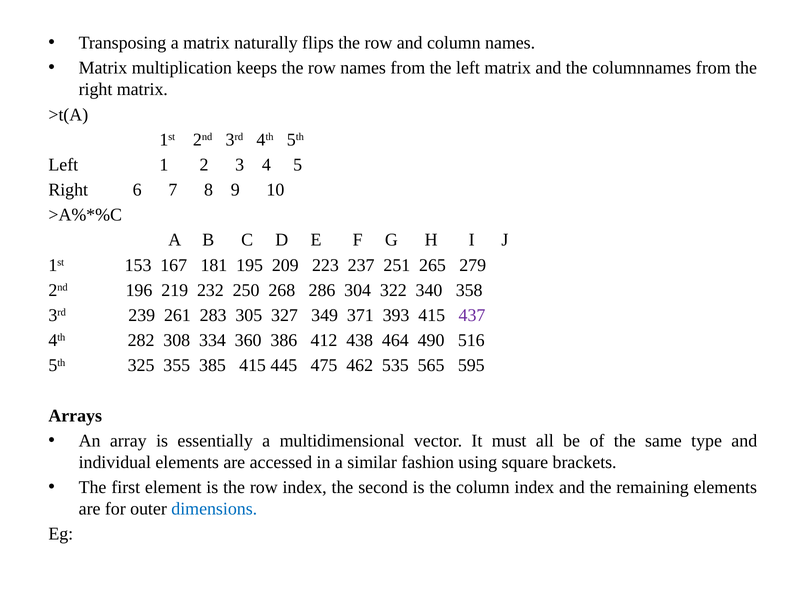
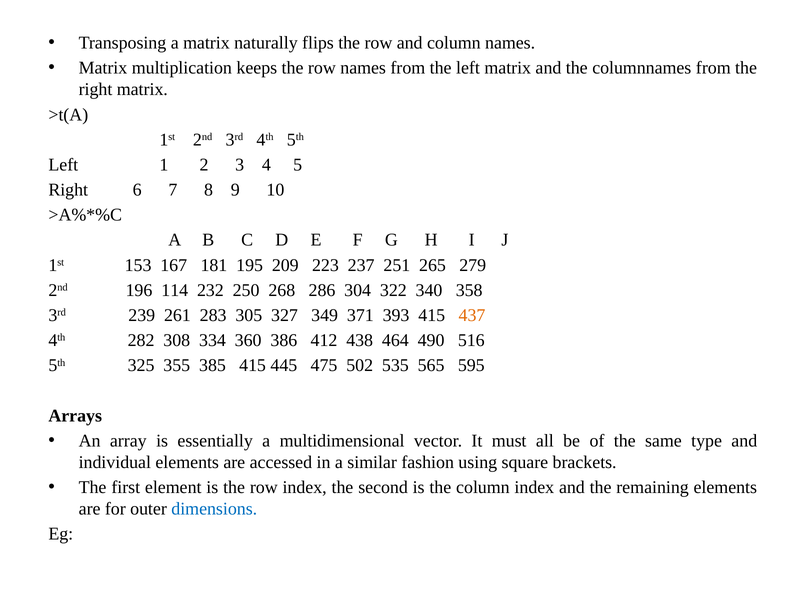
219: 219 -> 114 (175, 290)
437 colour: purple -> orange (472, 315)
462: 462 -> 502 (360, 366)
